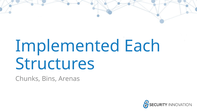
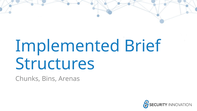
Each: Each -> Brief (142, 46)
